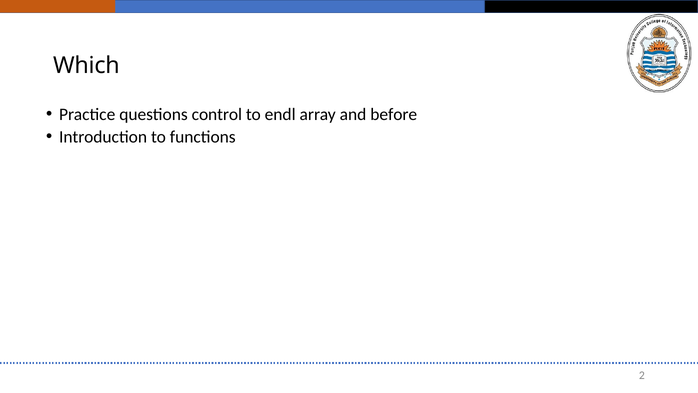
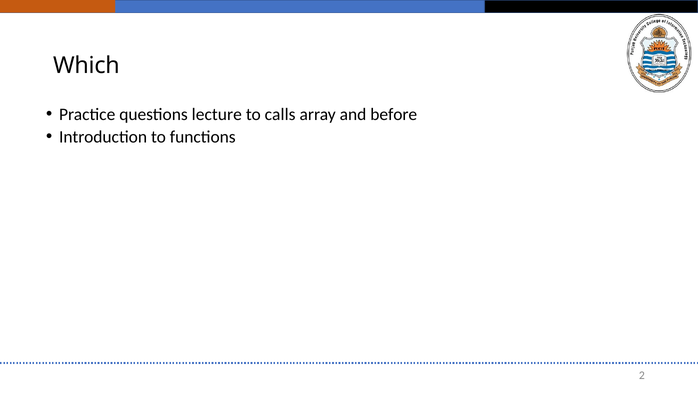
control: control -> lecture (217, 114)
endl: endl -> calls (280, 114)
